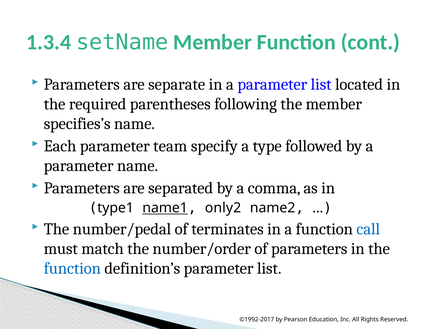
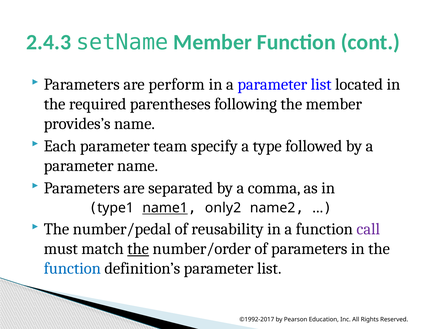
1.3.4: 1.3.4 -> 2.4.3 (49, 42)
separate: separate -> perform (177, 84)
specifies’s: specifies’s -> provides’s (77, 124)
terminates: terminates -> reusability (227, 229)
call colour: blue -> purple (368, 229)
the underline: none -> present (138, 248)
